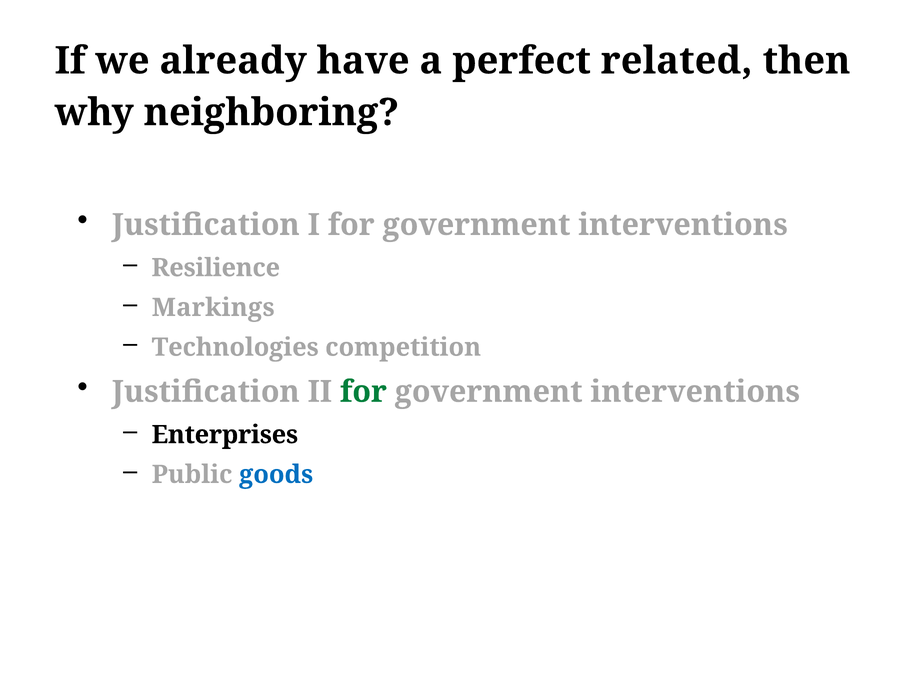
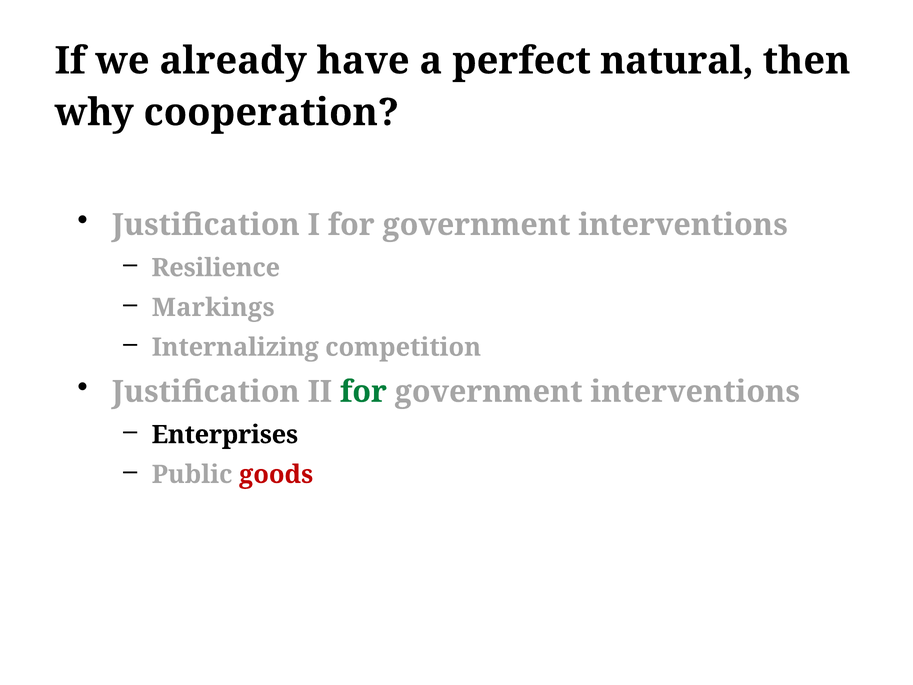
related: related -> natural (677, 61)
neighboring: neighboring -> cooperation (271, 113)
Technologies: Technologies -> Internalizing (235, 347)
goods colour: blue -> red (276, 474)
